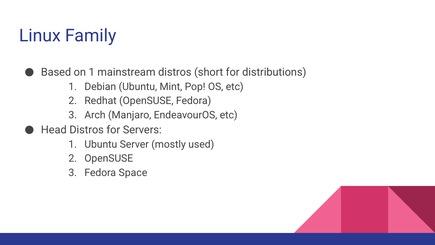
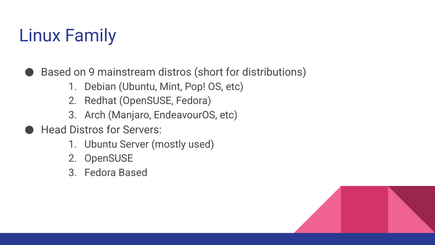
on 1: 1 -> 9 (92, 72)
Fedora Space: Space -> Based (133, 173)
